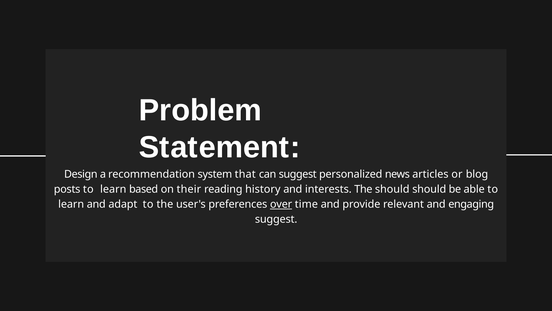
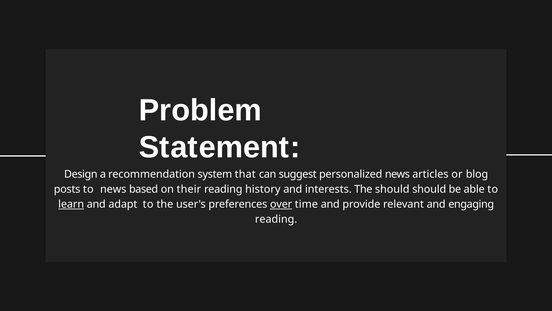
posts to learn: learn -> news (113, 189)
learn underline: none -> present (71, 204)
suggest: suggest -> reading (276, 219)
